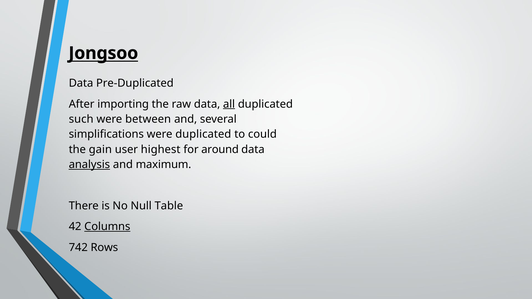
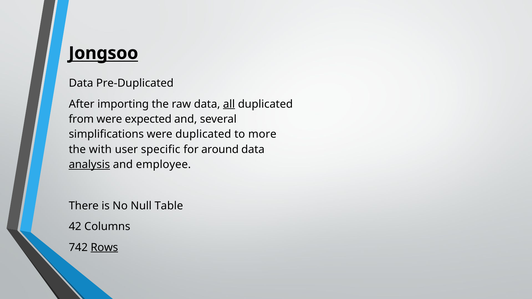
such: such -> from (81, 119)
between: between -> expected (148, 119)
could: could -> more (262, 134)
gain: gain -> with (100, 150)
highest: highest -> specific (161, 150)
maximum: maximum -> employee (163, 165)
Columns underline: present -> none (107, 227)
Rows underline: none -> present (104, 248)
